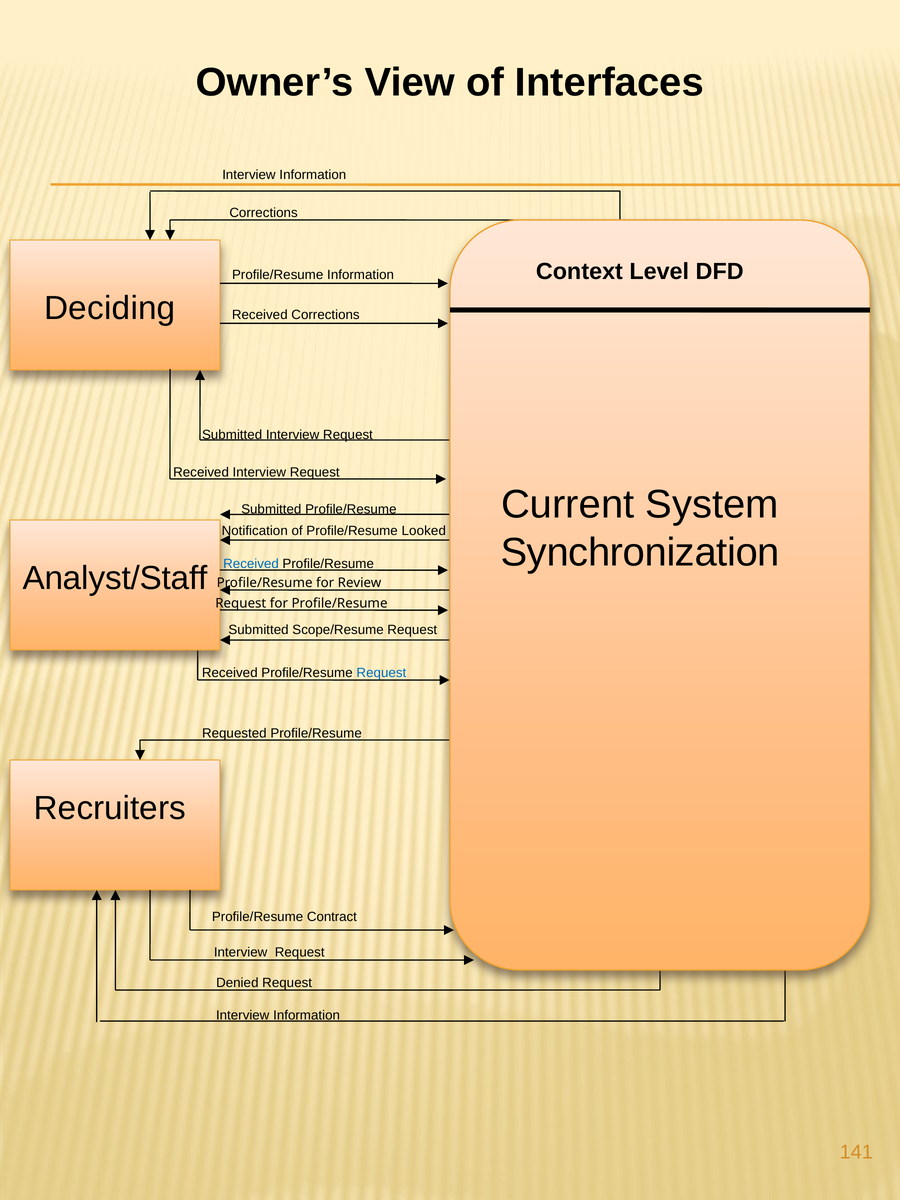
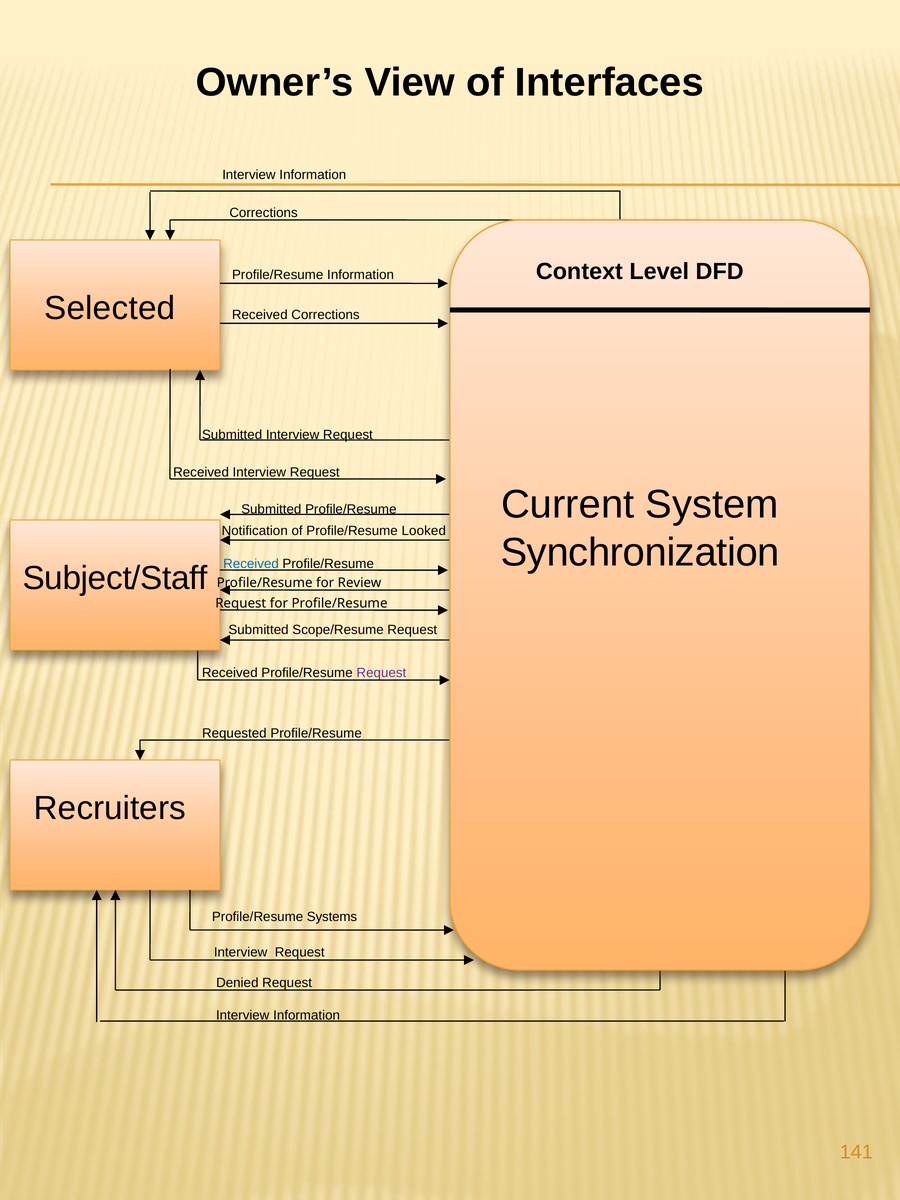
Deciding: Deciding -> Selected (110, 308)
Analyst/Staff: Analyst/Staff -> Subject/Staff (115, 578)
Request colour: blue -> purple (381, 673)
Contract: Contract -> Systems (332, 917)
